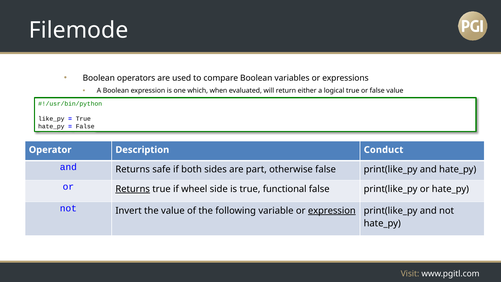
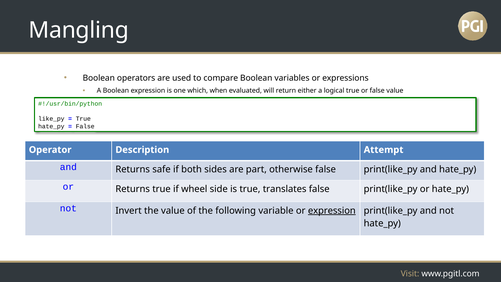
Filemode: Filemode -> Mangling (79, 30)
Conduct: Conduct -> Attempt (384, 150)
Returns underline: present -> none (133, 189)
functional: functional -> translates (285, 189)
